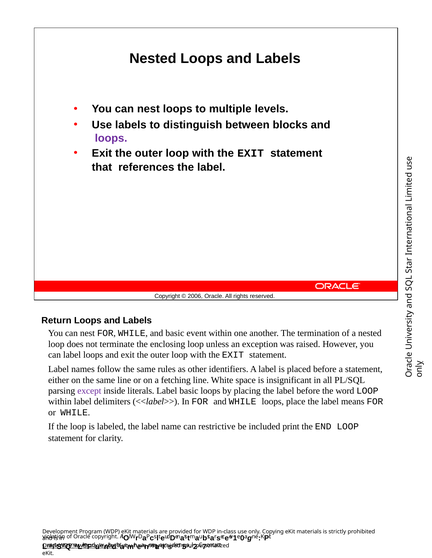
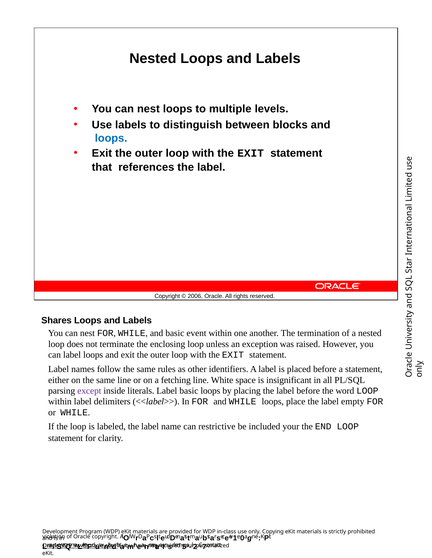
loops colour: purple -> blue (111, 138)
Return: Return -> Shares (56, 321)
means: means -> empty (353, 402)
included print: print -> your (291, 427)
